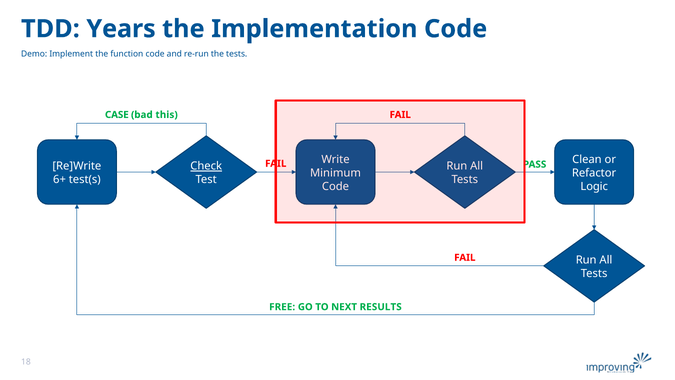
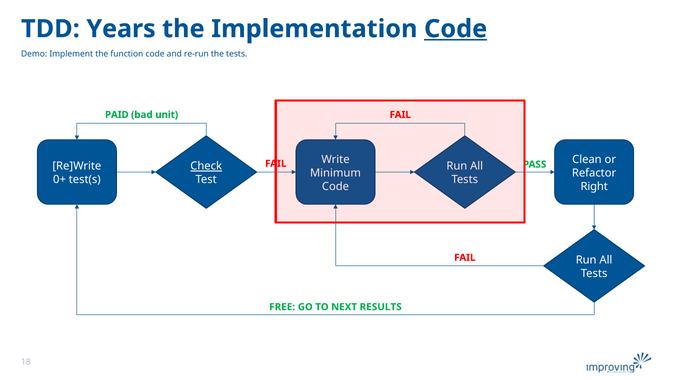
Code underline: none -> present (456, 29)
CASE: CASE -> PAID (117, 115)
this: this -> unit (167, 115)
6+: 6+ -> 0+ (60, 179)
Logic: Logic -> Right (594, 186)
